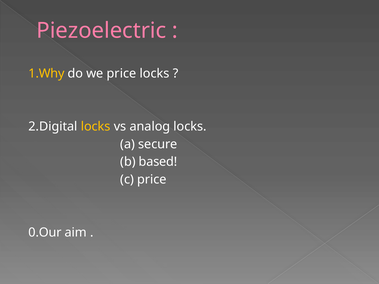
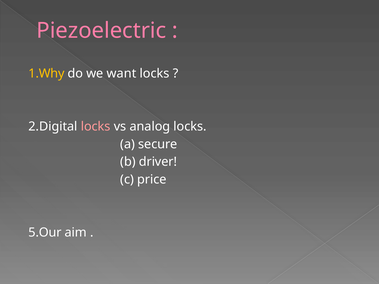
we price: price -> want (121, 73)
locks colour: yellow -> pink (96, 127)
based: based -> driver (158, 162)
0.Our: 0.Our -> 5.Our (45, 233)
